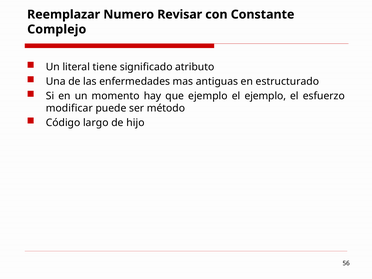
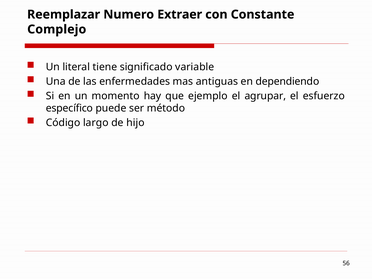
Revisar: Revisar -> Extraer (180, 14)
atributo: atributo -> variable (195, 67)
estructurado: estructurado -> dependiendo (287, 81)
el ejemplo: ejemplo -> agrupar (265, 96)
modificar: modificar -> específico (69, 108)
